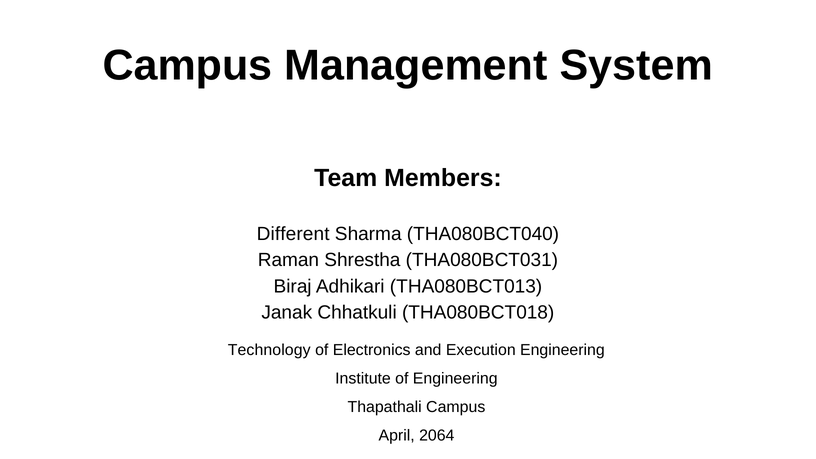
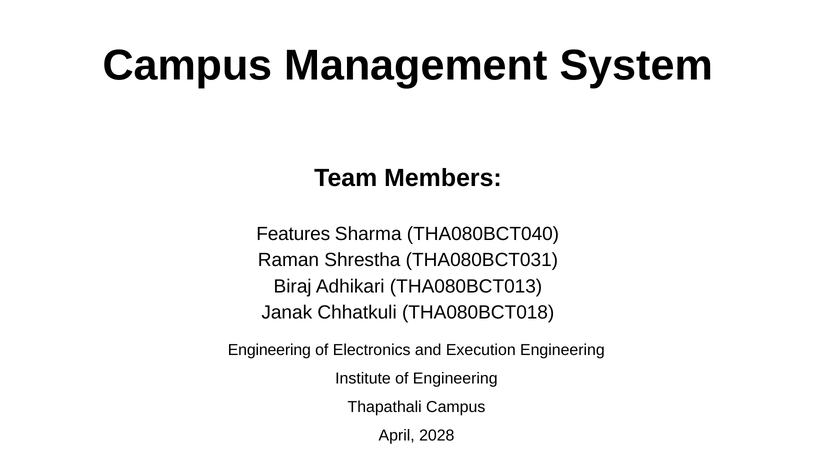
Different: Different -> Features (293, 234)
Technology: Technology -> Engineering (269, 350)
2064: 2064 -> 2028 (437, 435)
